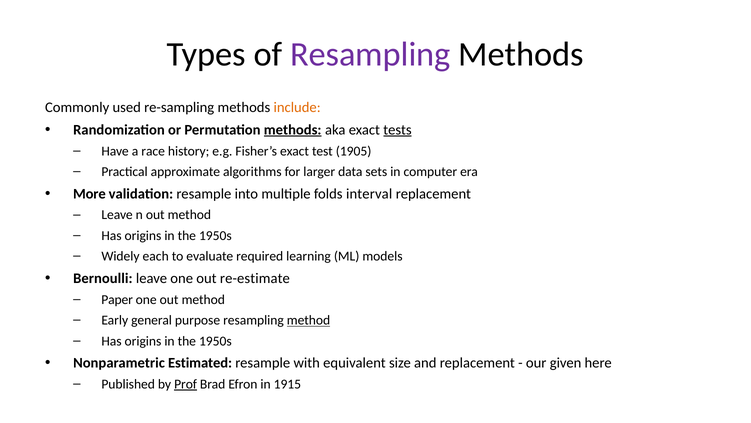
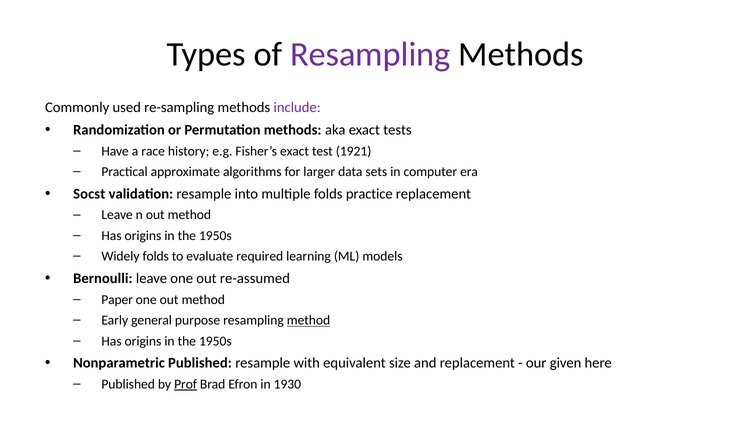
include colour: orange -> purple (297, 107)
methods underline: present -> none (293, 130)
tests underline: present -> none (397, 130)
1905: 1905 -> 1921 (354, 151)
More: More -> Socst (89, 194)
interval: interval -> practice (369, 194)
Widely each: each -> folds (156, 256)
re-estimate: re-estimate -> re-assumed (255, 278)
Nonparametric Estimated: Estimated -> Published (200, 363)
1915: 1915 -> 1930 (287, 384)
